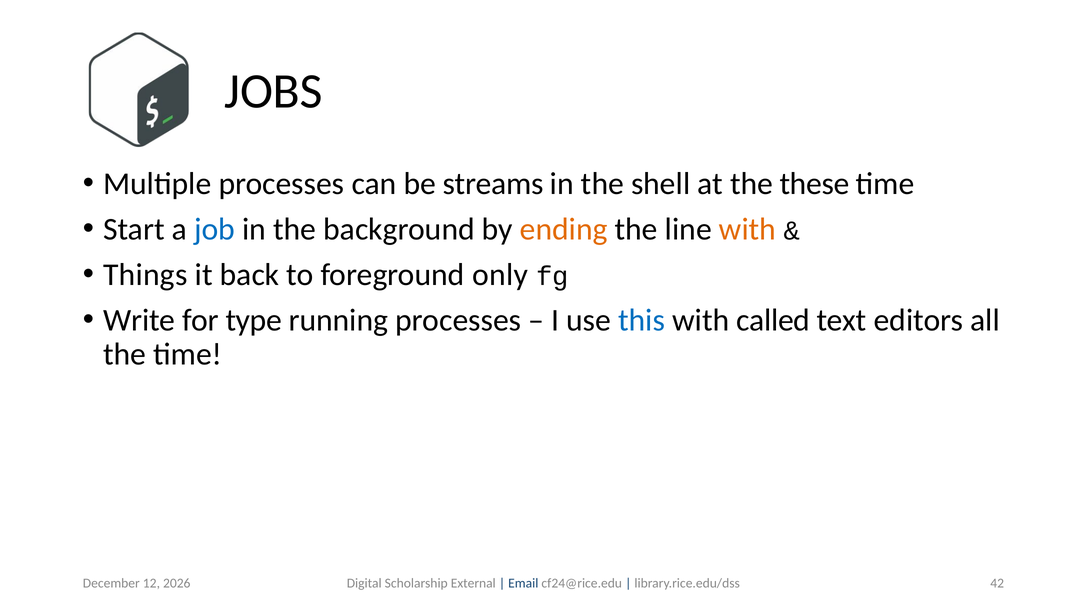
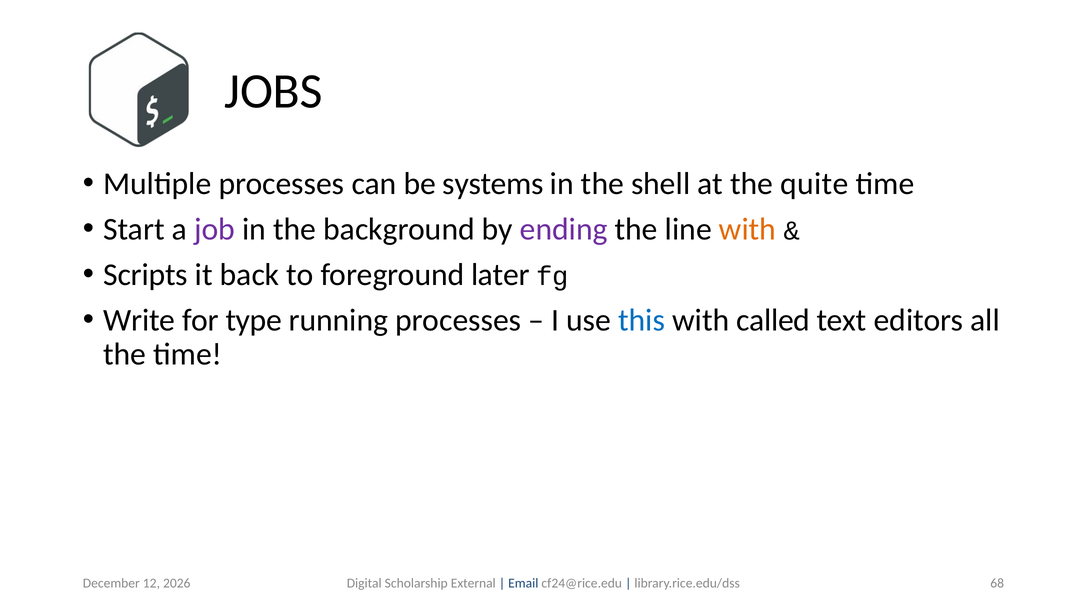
streams: streams -> systems (493, 184)
these: these -> quite (814, 184)
job colour: blue -> purple (215, 229)
ending colour: orange -> purple (564, 229)
Things: Things -> Scripts (146, 275)
only: only -> later (500, 275)
42: 42 -> 68 (997, 584)
